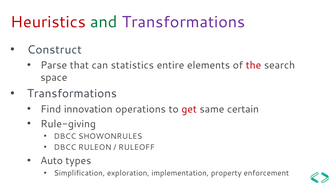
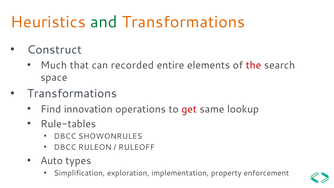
Heuristics colour: red -> orange (48, 22)
Transformations colour: purple -> orange (183, 22)
Parse: Parse -> Much (54, 65)
statistics: statistics -> recorded (132, 65)
certain: certain -> lookup (243, 109)
Rule-giving: Rule-giving -> Rule-tables (68, 124)
